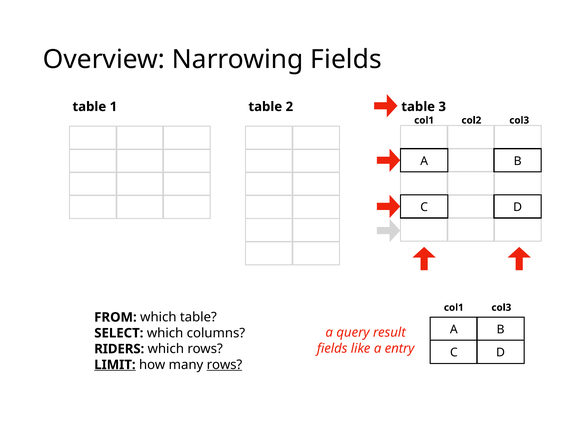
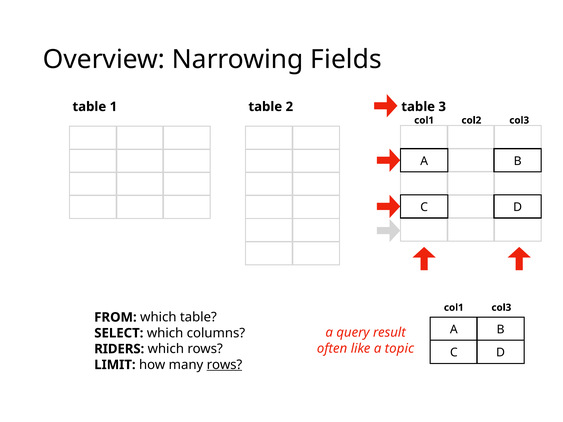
fields: fields -> often (332, 349)
entry: entry -> topic (399, 349)
LIMIT underline: present -> none (115, 365)
